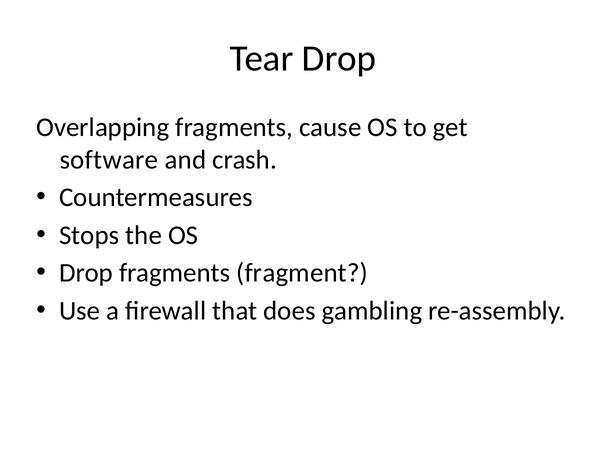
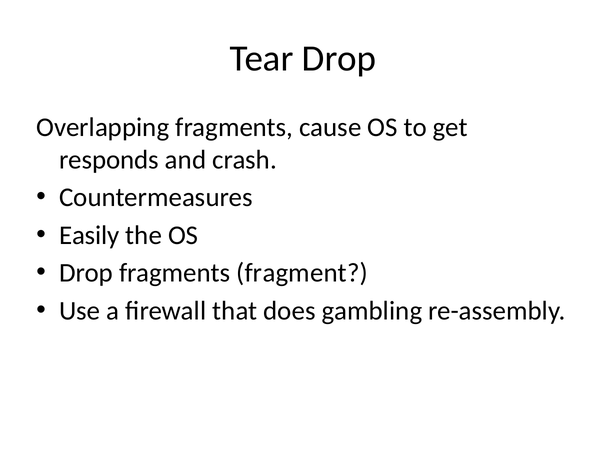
software: software -> responds (109, 159)
Stops: Stops -> Easily (89, 235)
